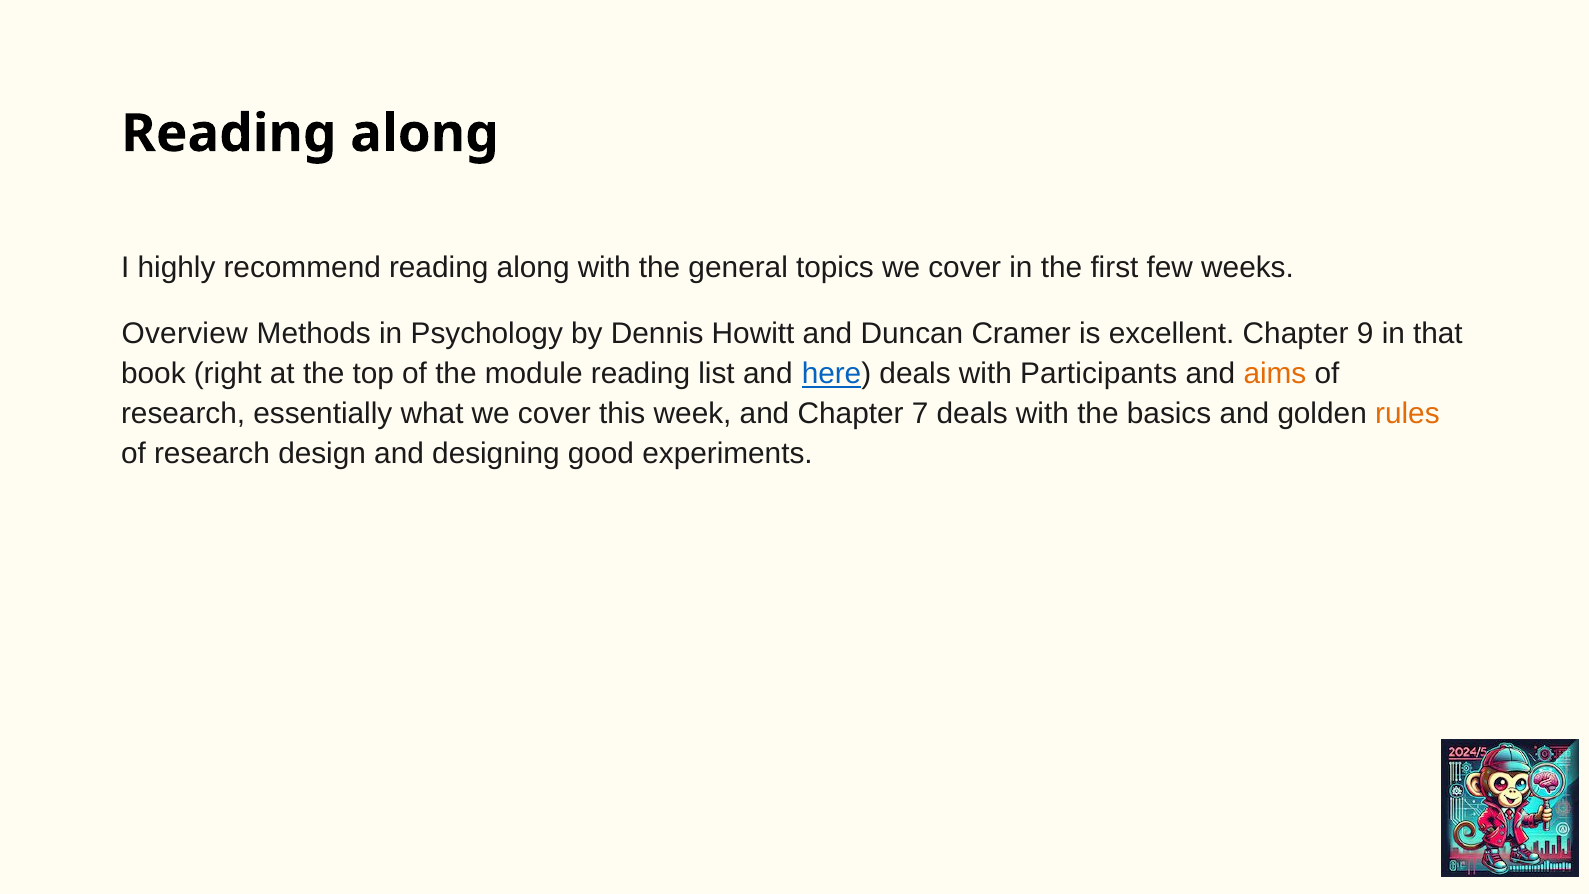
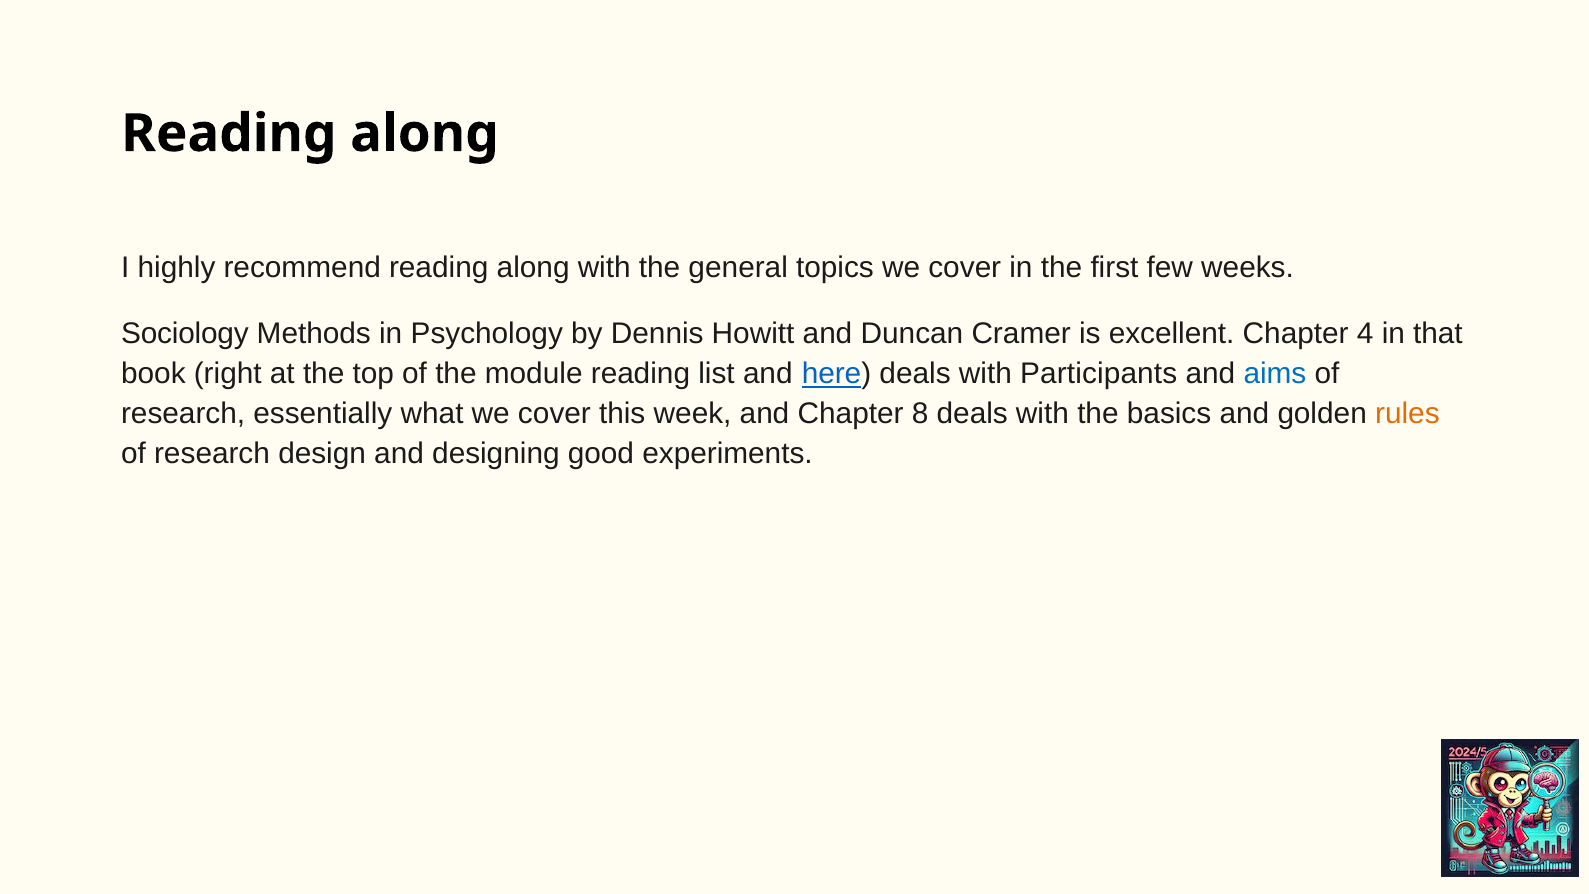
Overview: Overview -> Sociology (185, 334)
9: 9 -> 4 (1365, 334)
aims colour: orange -> blue (1275, 374)
7: 7 -> 8 (920, 414)
